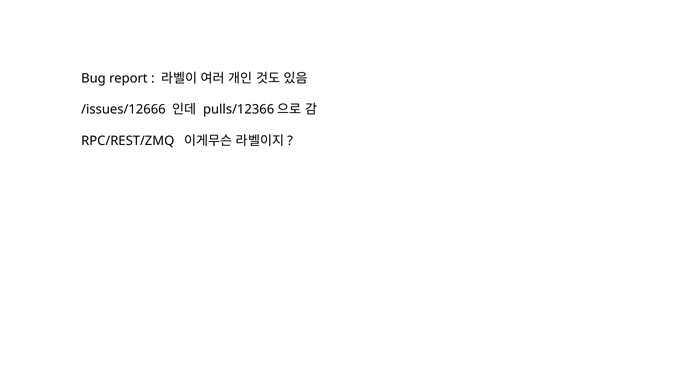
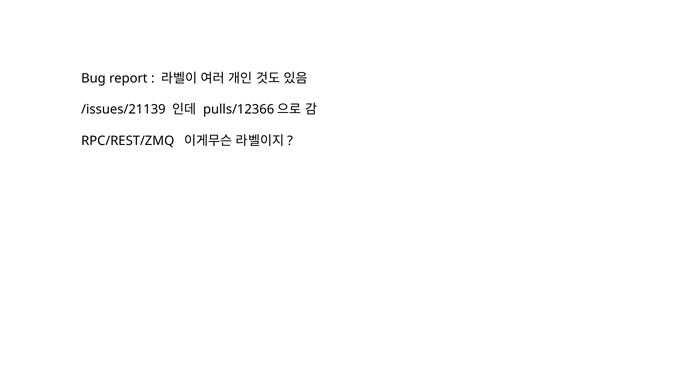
/issues/12666: /issues/12666 -> /issues/21139 (123, 109)
